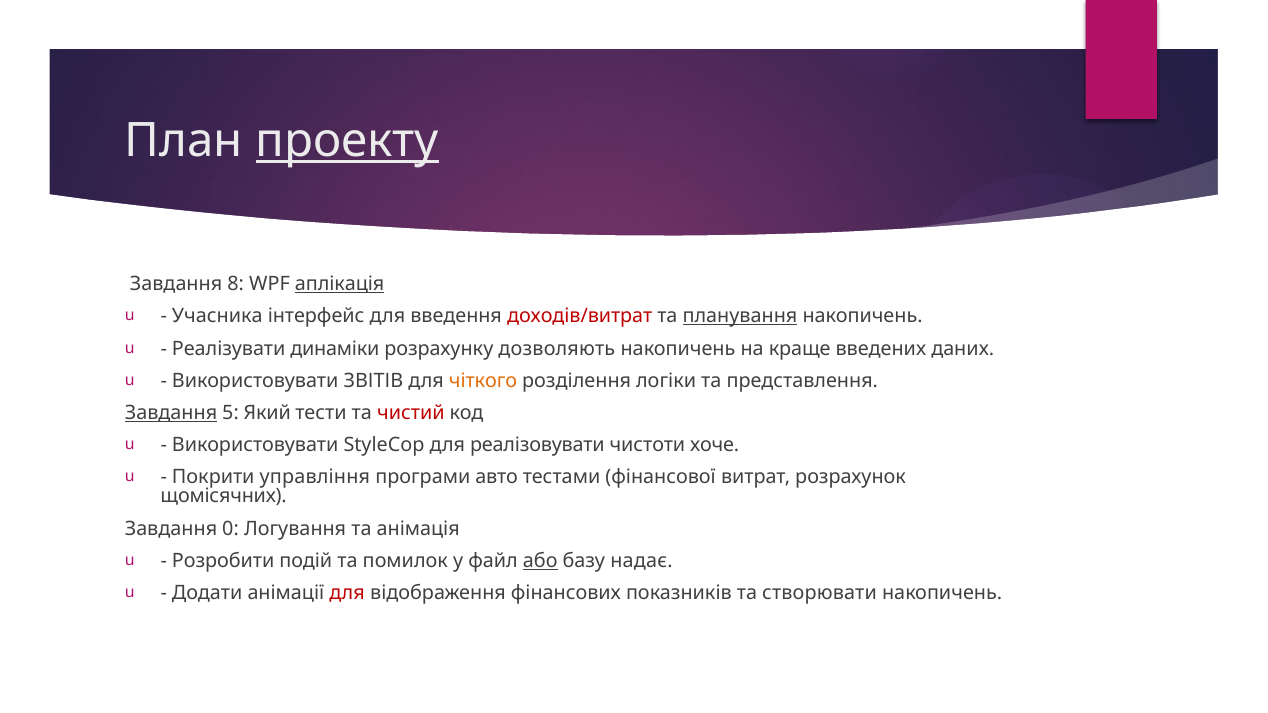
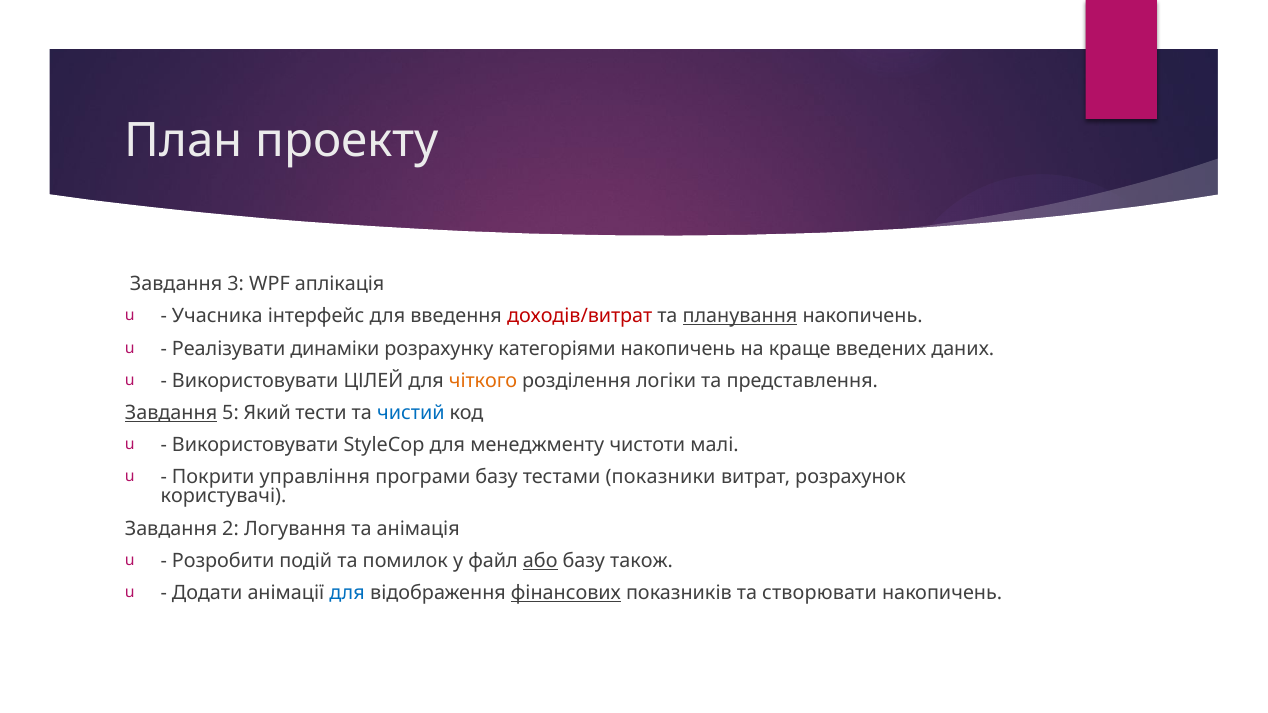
проекту underline: present -> none (347, 141)
8: 8 -> 3 (236, 284)
аплікація underline: present -> none (340, 284)
дозволяють: дозволяють -> категоріями (557, 349)
ЗВІТІВ: ЗВІТІВ -> ЦІЛЕЙ (373, 381)
чистий colour: red -> blue (411, 413)
реалізовувати: реалізовувати -> менеджменту (537, 445)
хоче: хоче -> малі (715, 445)
програми авто: авто -> базу (497, 478)
фінансової: фінансової -> показники (661, 478)
щомісячних: щомісячних -> користувачі (224, 497)
0: 0 -> 2 (231, 529)
надає: надає -> також (642, 561)
для colour: red -> blue (347, 593)
фінансових underline: none -> present (566, 593)
